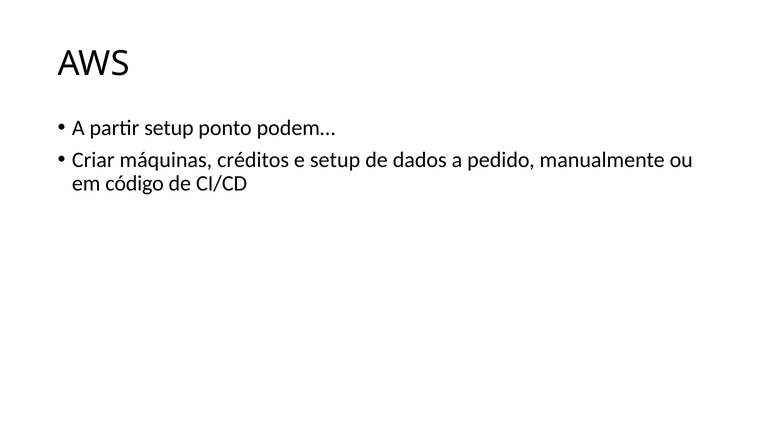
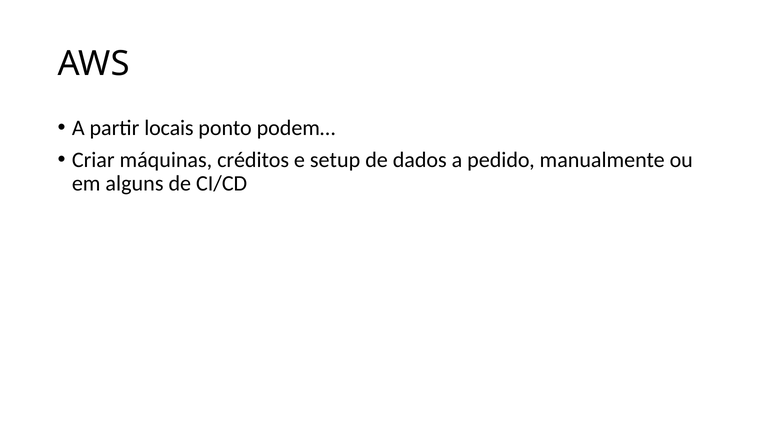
partir setup: setup -> locais (169, 128)
código: código -> alguns (134, 184)
